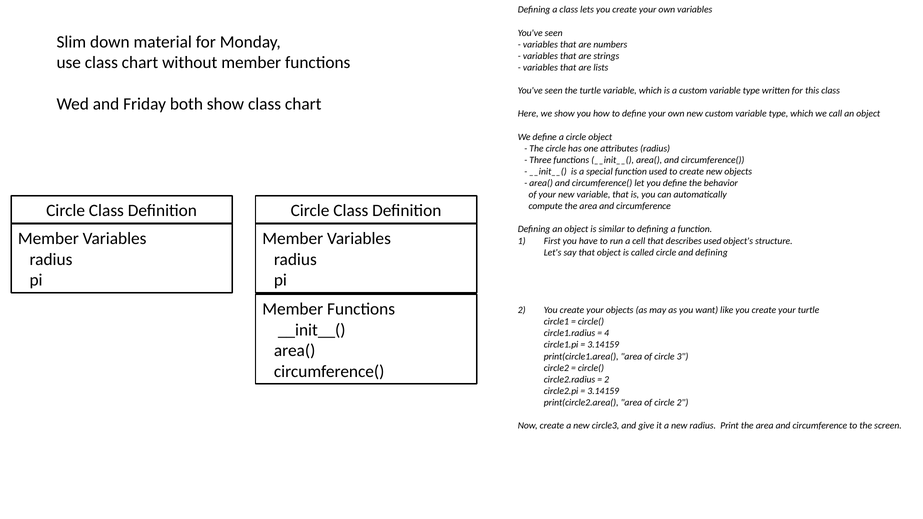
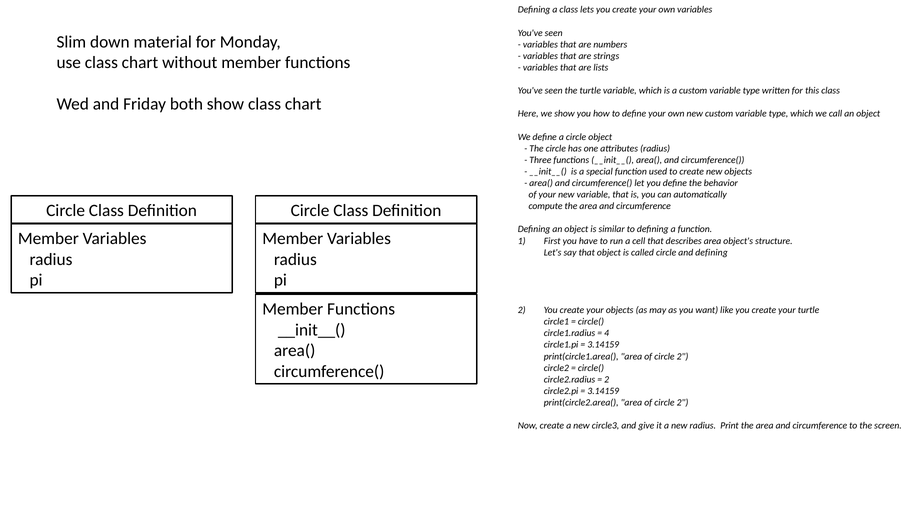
describes used: used -> area (713, 241)
3: 3 -> 2 (683, 356)
